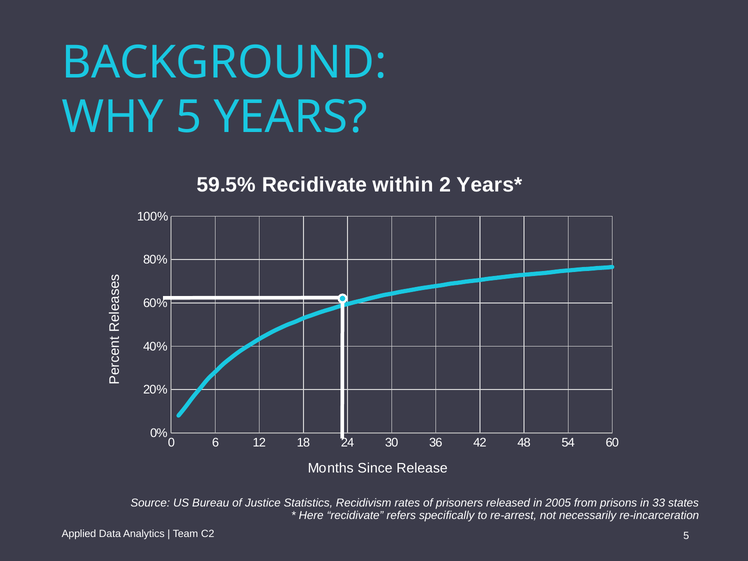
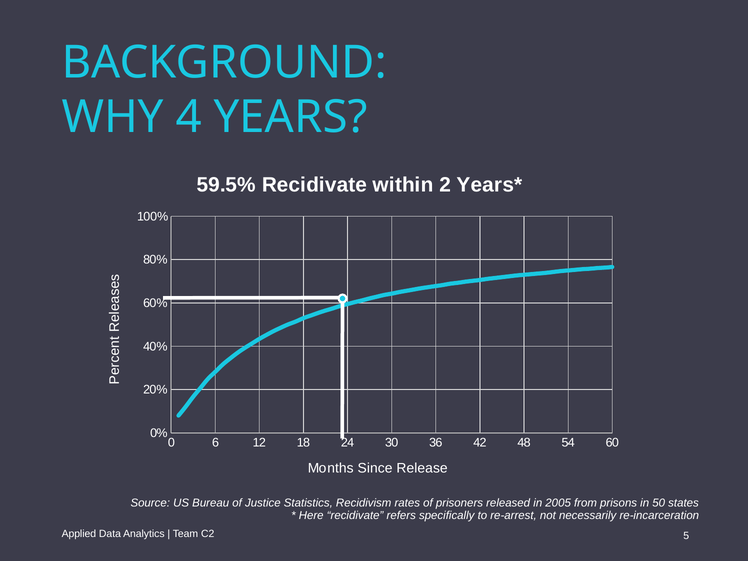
WHY 5: 5 -> 4 (189, 117)
33: 33 -> 50 (659, 503)
